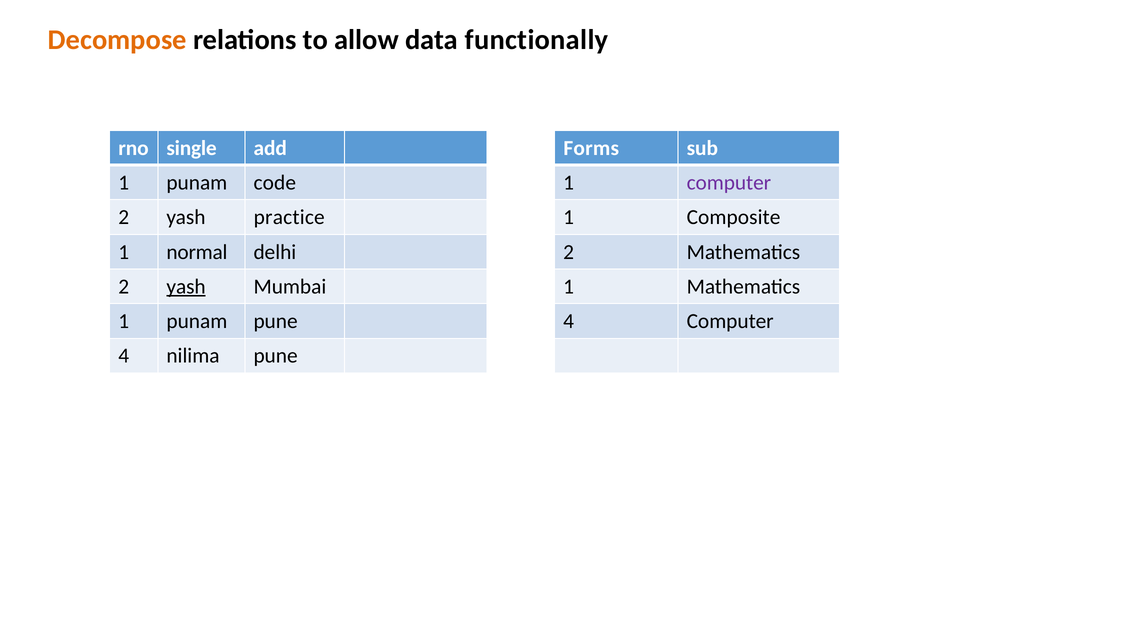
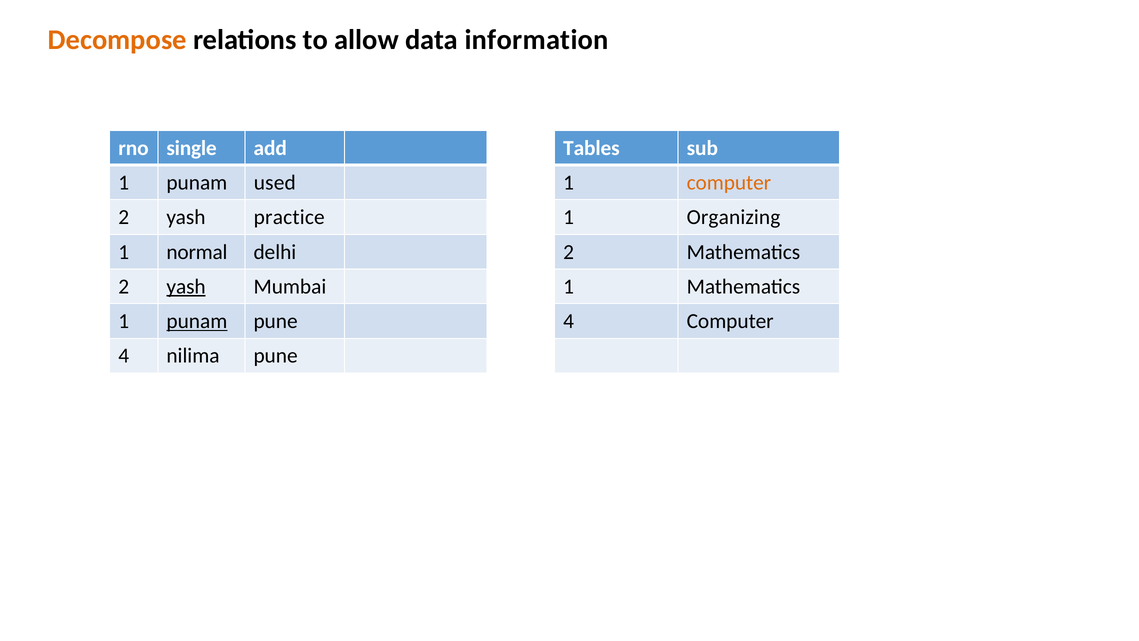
functionally: functionally -> information (537, 40)
Forms: Forms -> Tables (591, 148)
code: code -> used (275, 183)
computer colour: purple -> orange (729, 183)
Composite: Composite -> Organizing (734, 217)
punam underline: none -> present (197, 321)
